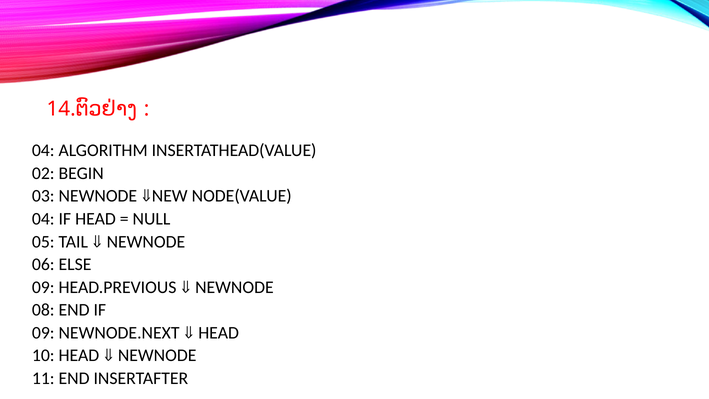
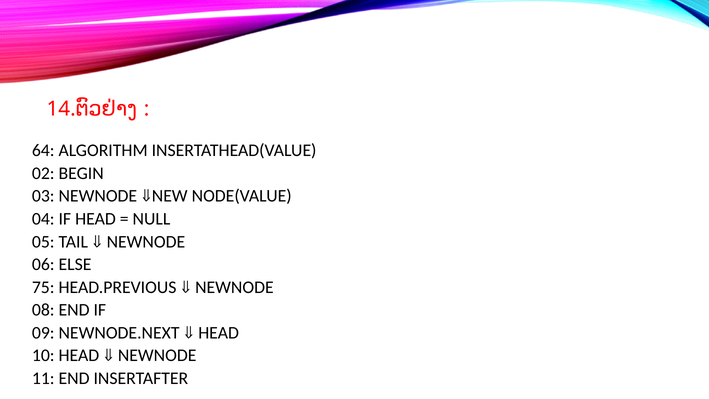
04: 04 -> 64 (43, 151)
09: 09 -> 75 (43, 287)
